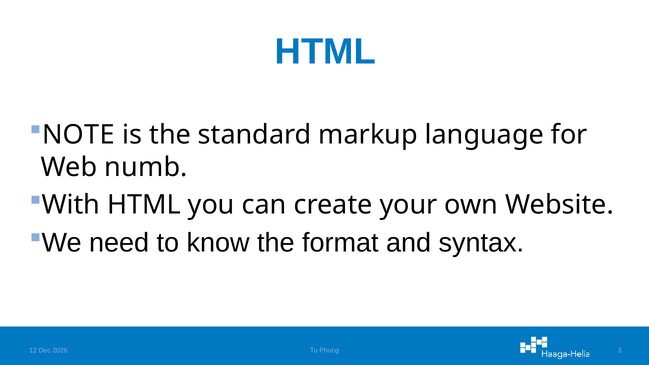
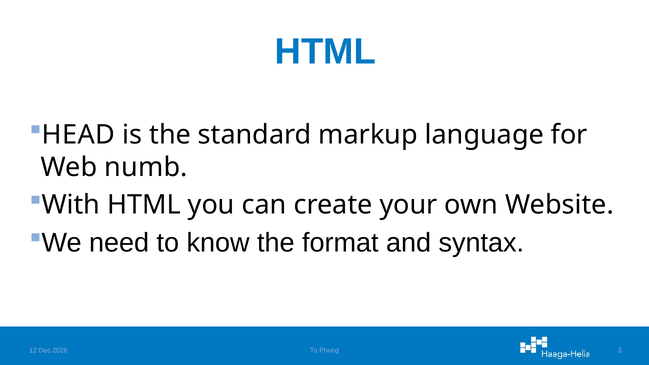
NOTE: NOTE -> HEAD (78, 135)
